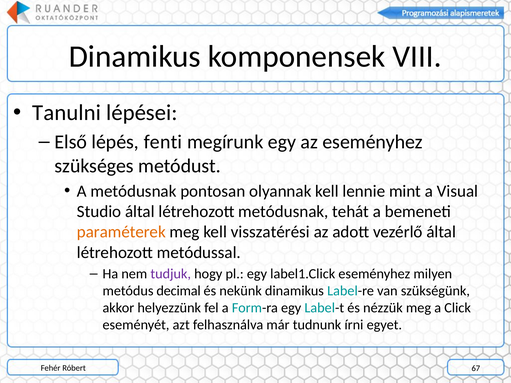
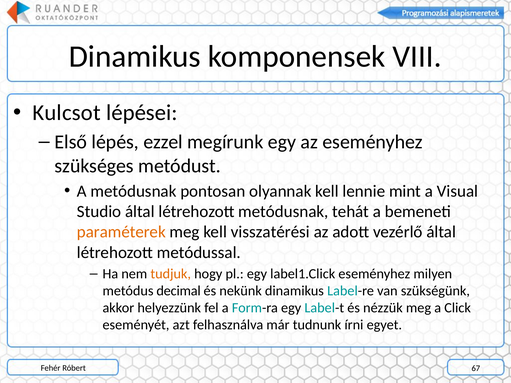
Tanulni: Tanulni -> Kulcsot (67, 113)
fenti: fenti -> ezzel (163, 142)
tudjuk colour: purple -> orange (171, 274)
